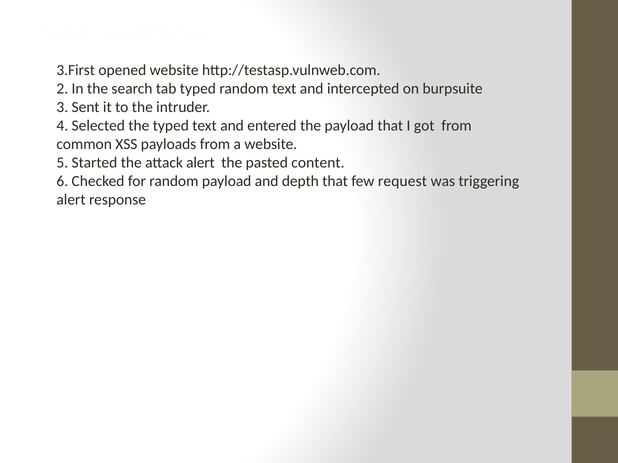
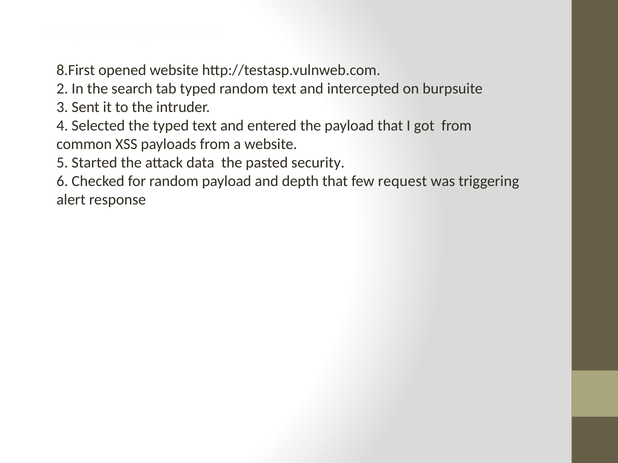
3.First: 3.First -> 8.First (76, 70)
attack alert: alert -> data (200, 163)
content: content -> security (318, 163)
